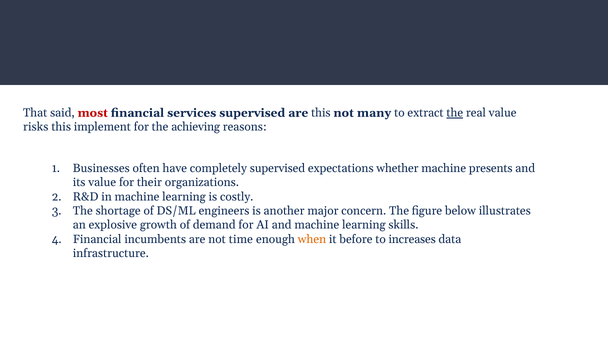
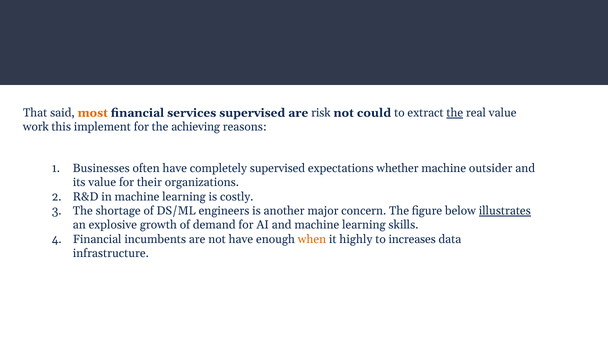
most colour: red -> orange (93, 113)
are this: this -> risk (321, 113)
many: many -> could (374, 113)
risks: risks -> work (36, 127)
presents: presents -> outsider (491, 168)
illustrates underline: none -> present (505, 211)
not time: time -> have (241, 239)
before: before -> highly (356, 239)
